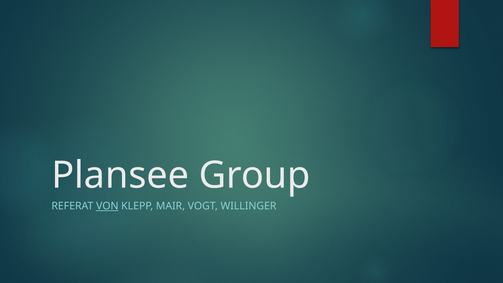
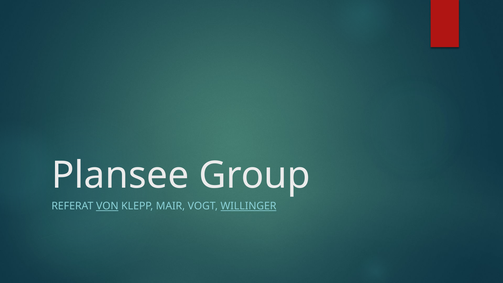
WILLINGER underline: none -> present (248, 206)
